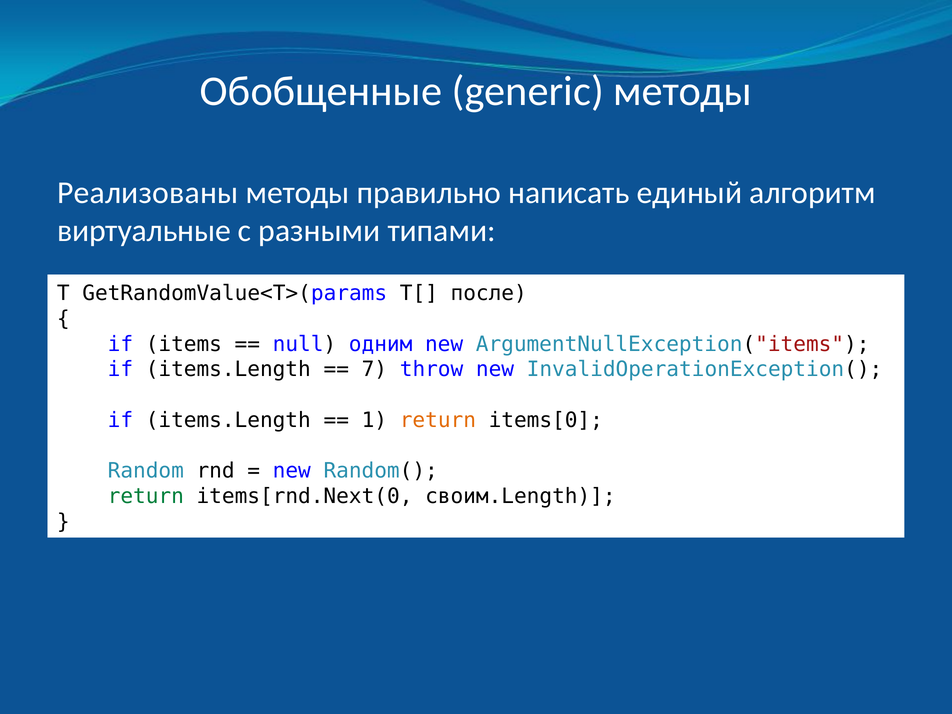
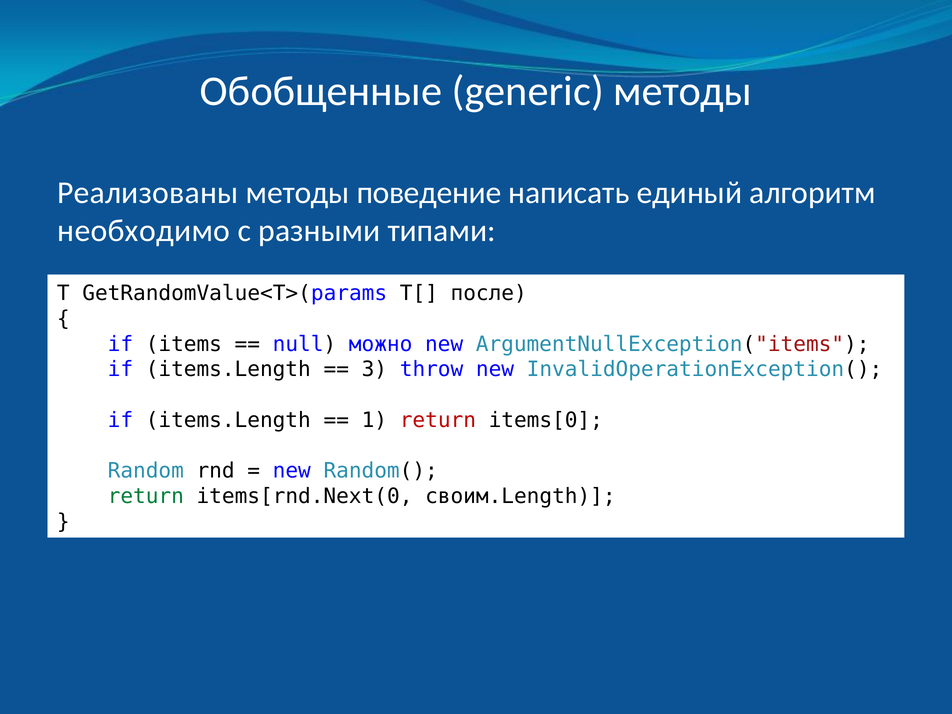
правильно: правильно -> поведение (429, 193)
виртуальные: виртуальные -> необходимо (144, 231)
одним: одним -> можно (381, 344)
7: 7 -> 3 (374, 369)
return colour: orange -> red (438, 420)
